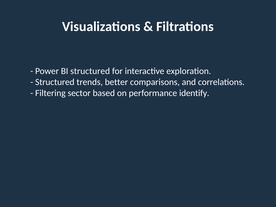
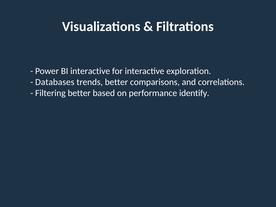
BI structured: structured -> interactive (90, 71)
Structured: Structured -> Databases (55, 82)
Filtering sector: sector -> better (79, 93)
